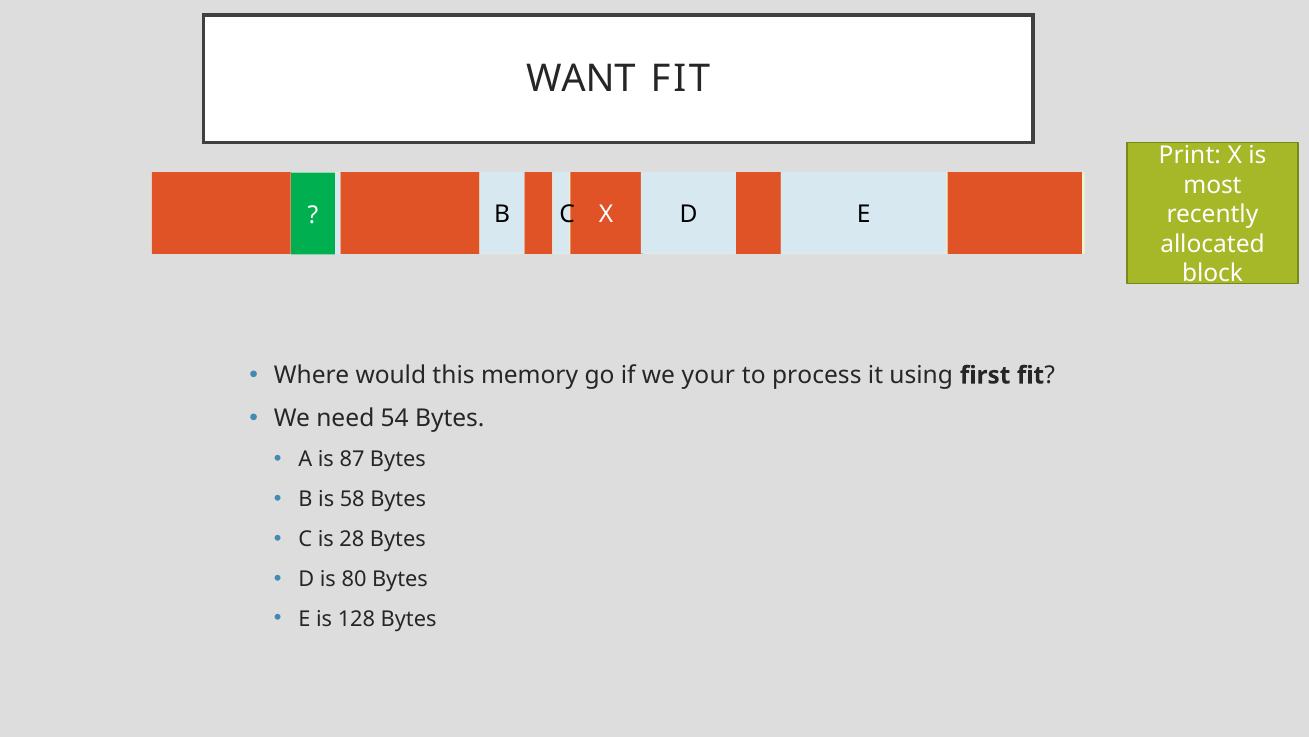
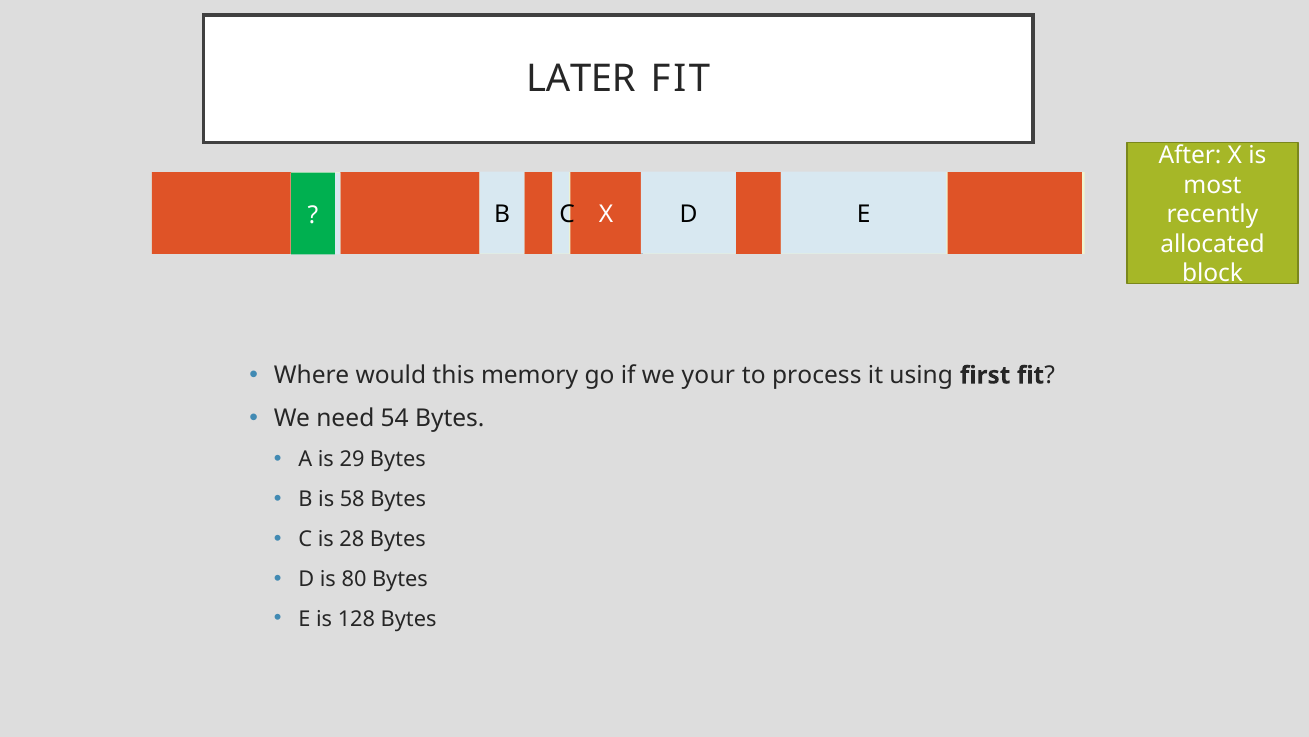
WANT: WANT -> LATER (581, 78)
Print: Print -> After (1190, 156)
87: 87 -> 29 (352, 459)
